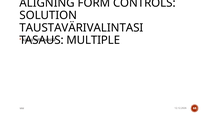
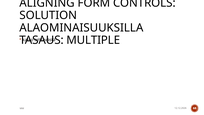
TAUSTAVÄRIVALINTASI: TAUSTAVÄRIVALINTASI -> ALAOMINAISUUKSILLA (81, 28)
